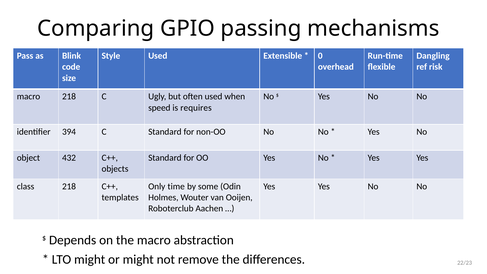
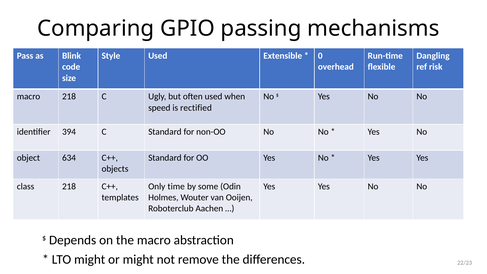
requires: requires -> rectified (196, 108)
432: 432 -> 634 (69, 158)
